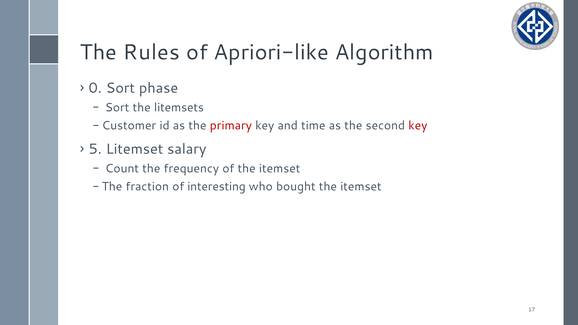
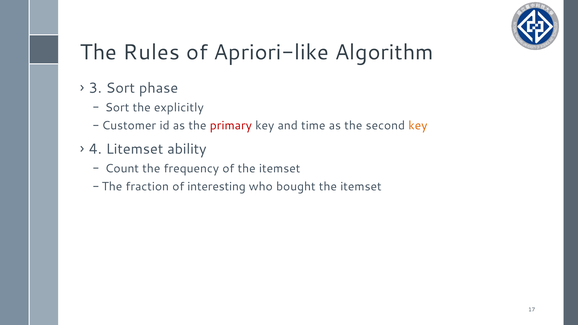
0: 0 -> 3 (95, 88)
litemsets: litemsets -> explicitly (179, 108)
key colour: red -> orange (418, 126)
5: 5 -> 4 (95, 149)
salary: salary -> ability (187, 149)
